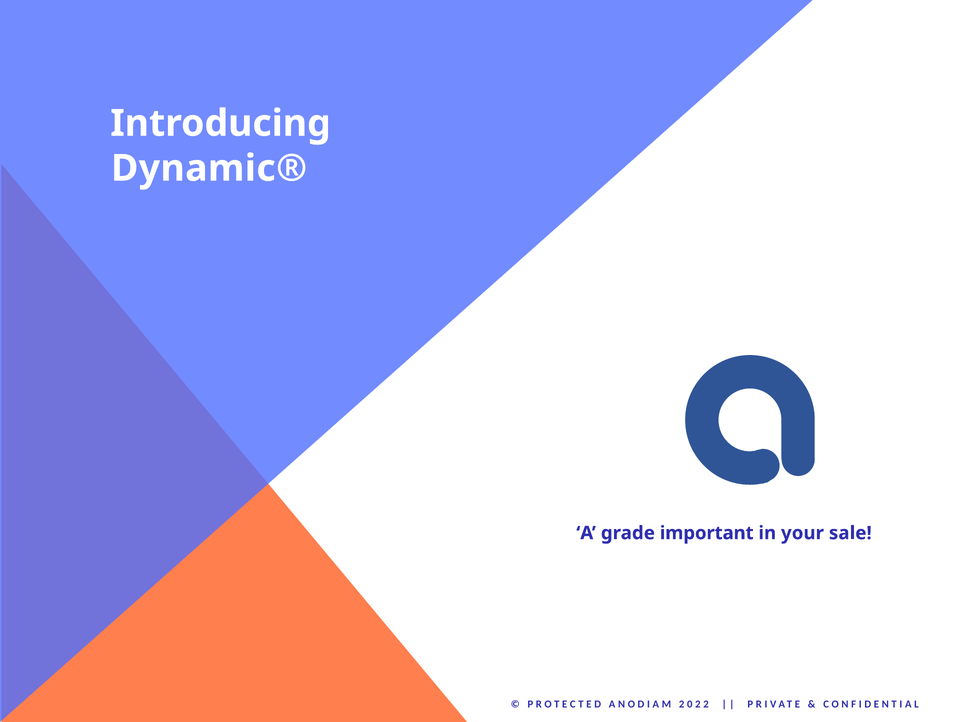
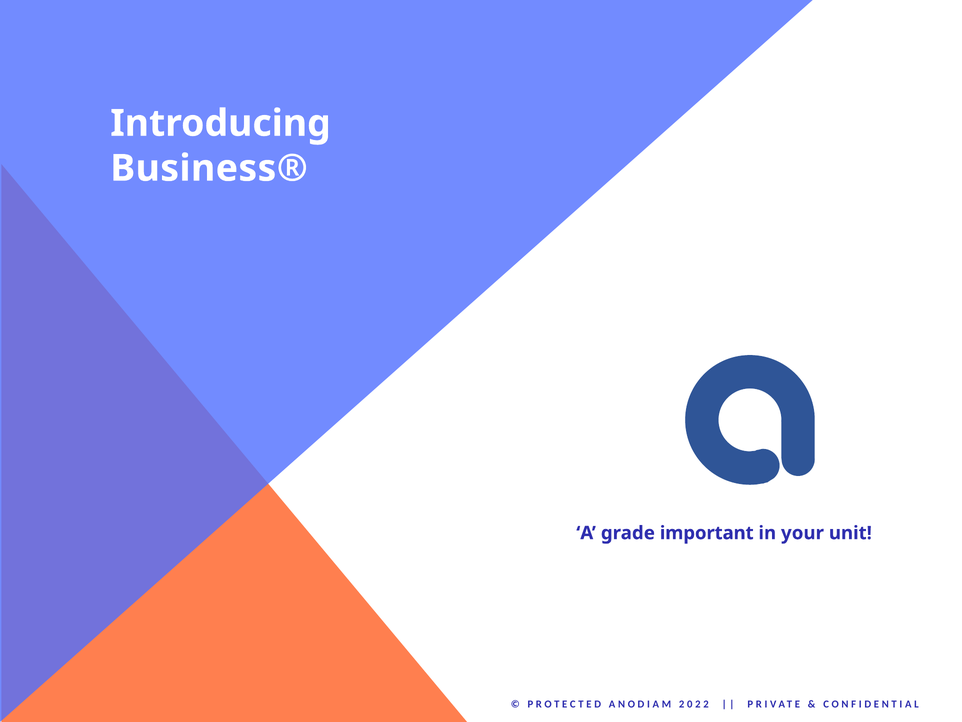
Dynamic®: Dynamic® -> Business® (209, 168)
sale: sale -> unit (850, 533)
